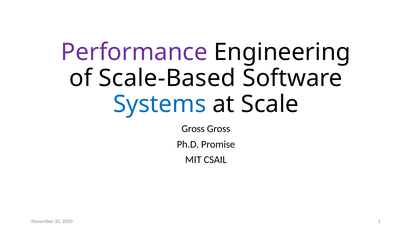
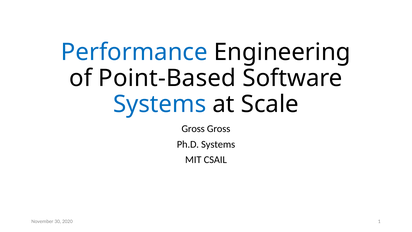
Performance colour: purple -> blue (134, 52)
Scale-Based: Scale-Based -> Point-Based (167, 78)
Ph.D Promise: Promise -> Systems (218, 144)
